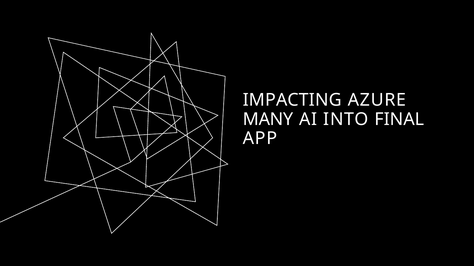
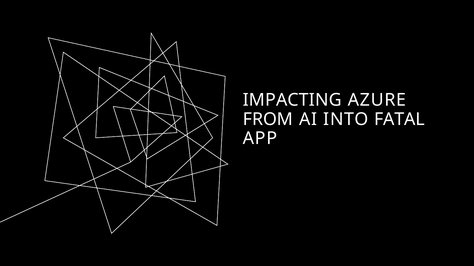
MANY: MANY -> FROM (268, 120)
FINAL: FINAL -> FATAL (399, 120)
